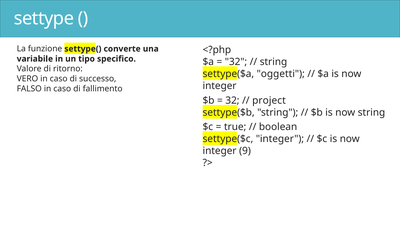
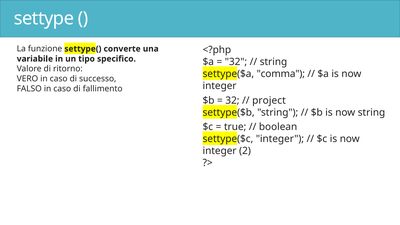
oggetti: oggetti -> comma (281, 74)
9: 9 -> 2 (245, 151)
